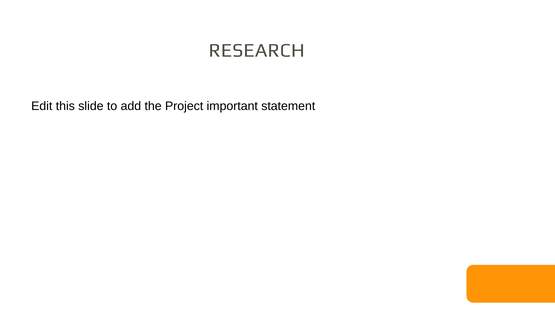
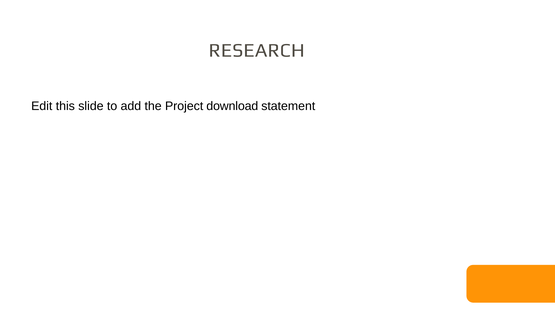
important: important -> download (232, 106)
